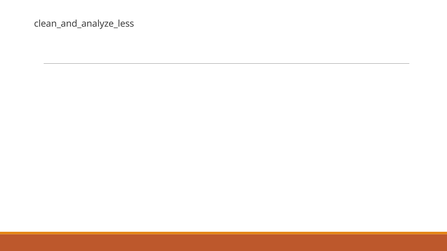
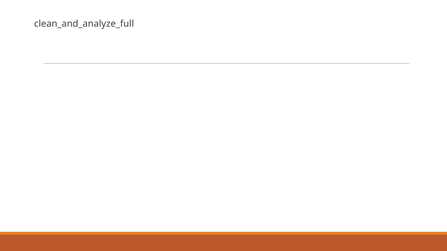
clean_and_analyze_less: clean_and_analyze_less -> clean_and_analyze_full (84, 24)
